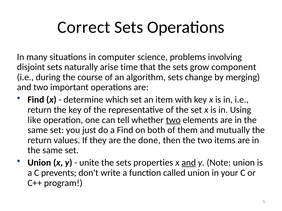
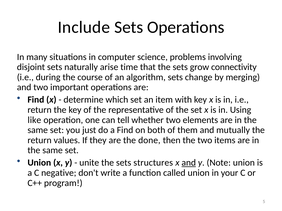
Correct: Correct -> Include (84, 27)
component: component -> connectivity (234, 67)
two underline: present -> none (173, 120)
properties: properties -> structures (153, 163)
prevents: prevents -> negative (59, 173)
